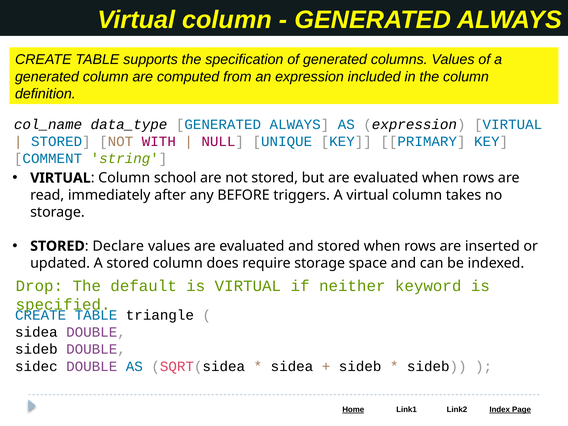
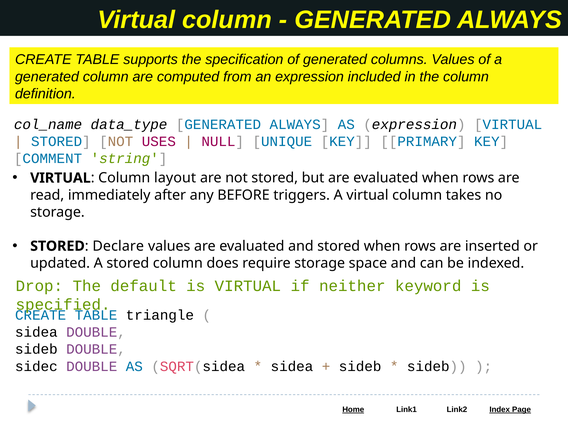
WITH: WITH -> USES (159, 141)
school: school -> layout (175, 178)
